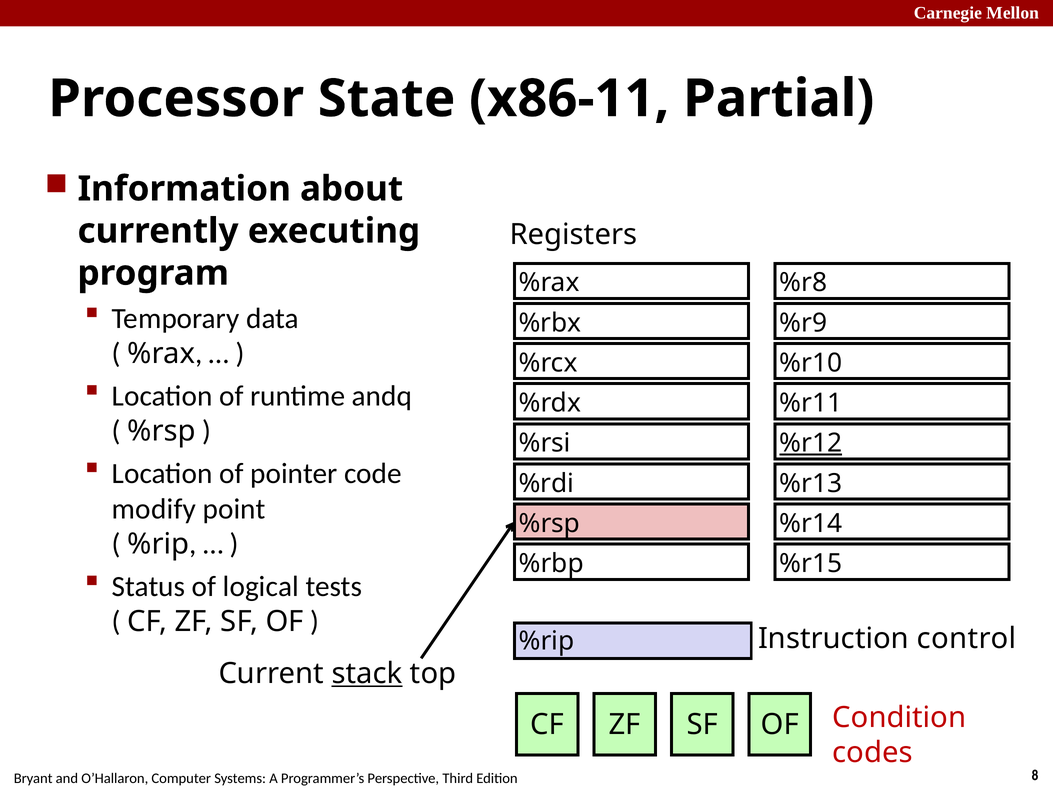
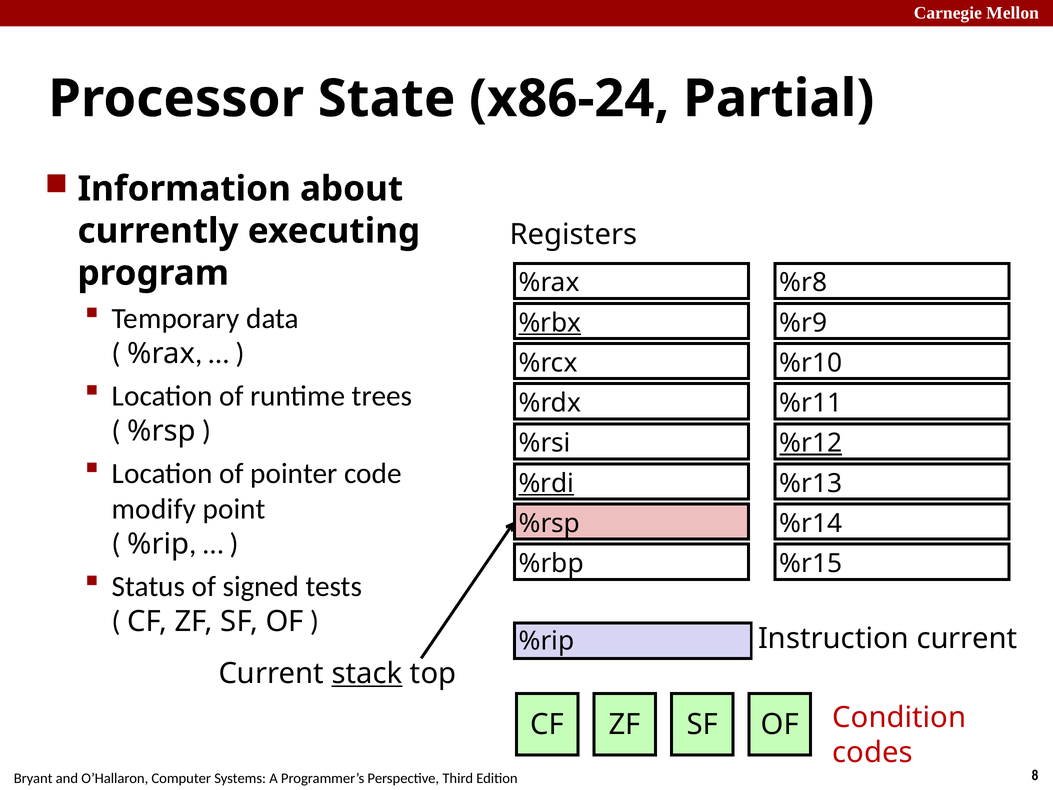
x86-11: x86-11 -> x86-24 (569, 99)
%rbx underline: none -> present (550, 323)
andq: andq -> trees (382, 396)
%rdi underline: none -> present (546, 483)
logical: logical -> signed (261, 586)
Instruction control: control -> current (967, 638)
